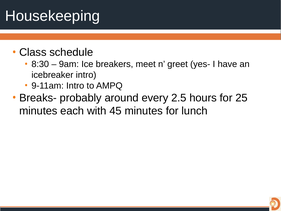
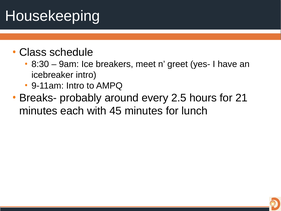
25: 25 -> 21 (242, 98)
